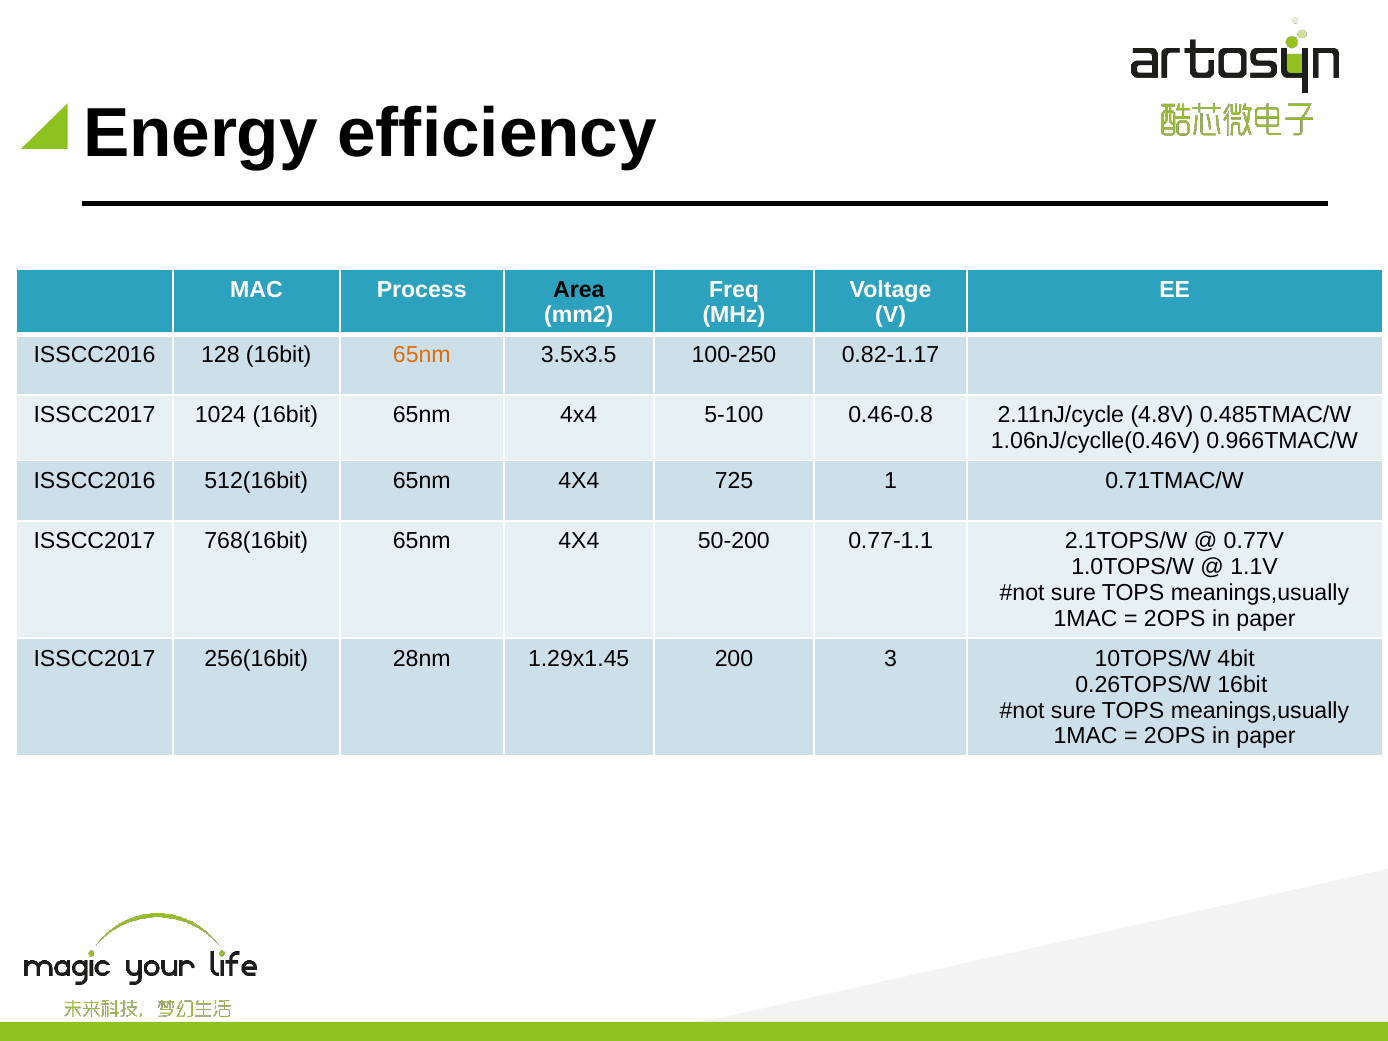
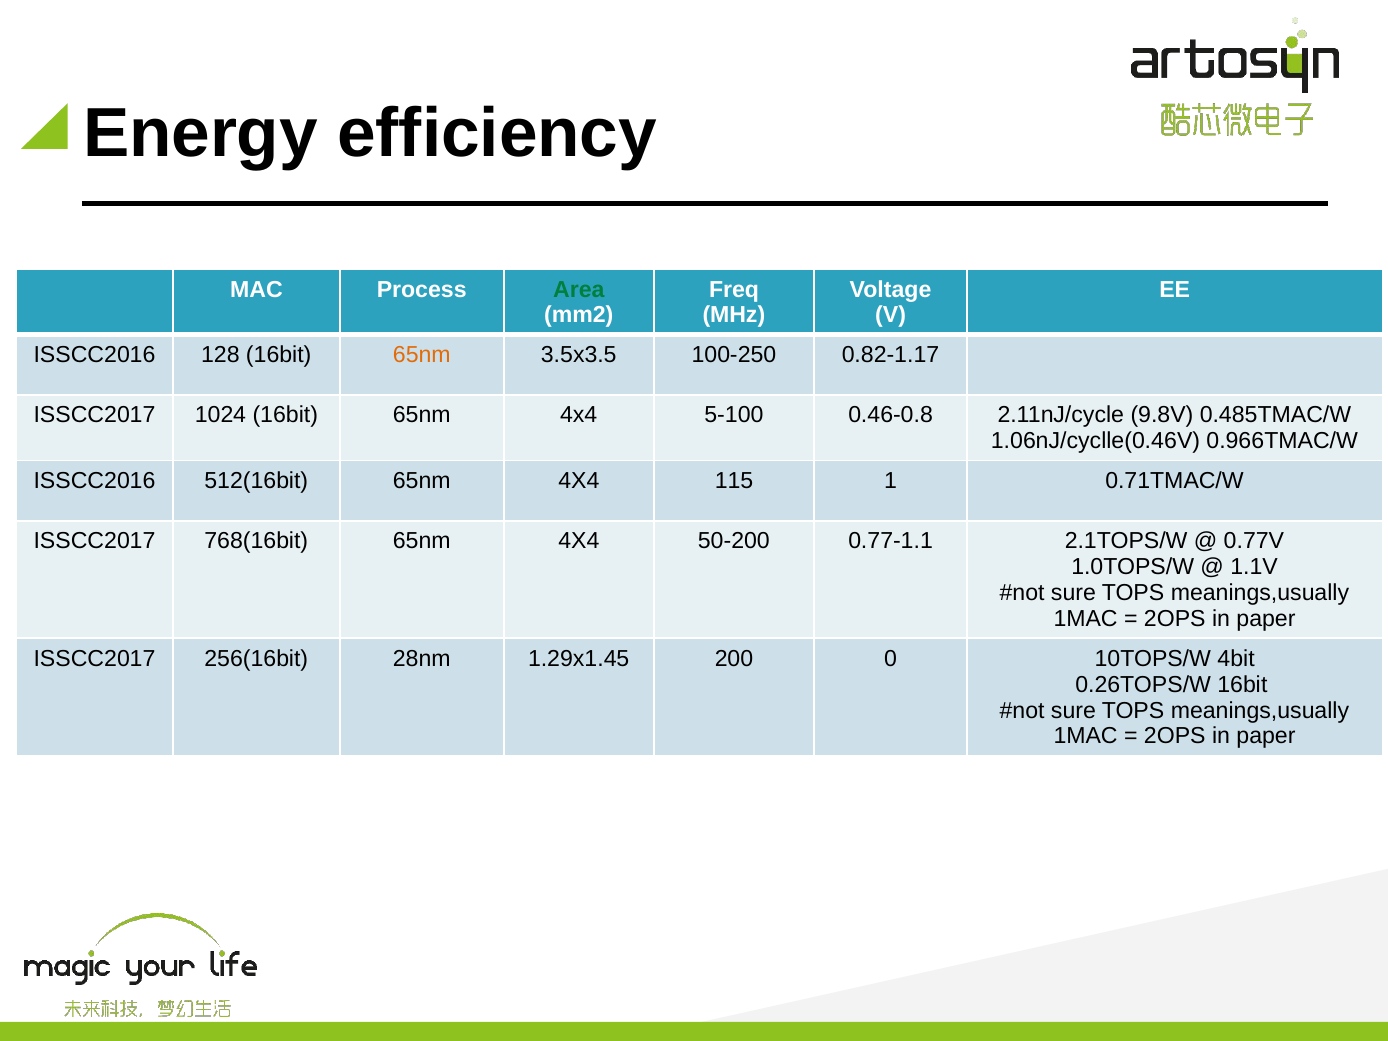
Area colour: black -> green (579, 289)
4.8V: 4.8V -> 9.8V (1162, 415)
725: 725 -> 115 (734, 481)
3: 3 -> 0 (891, 659)
